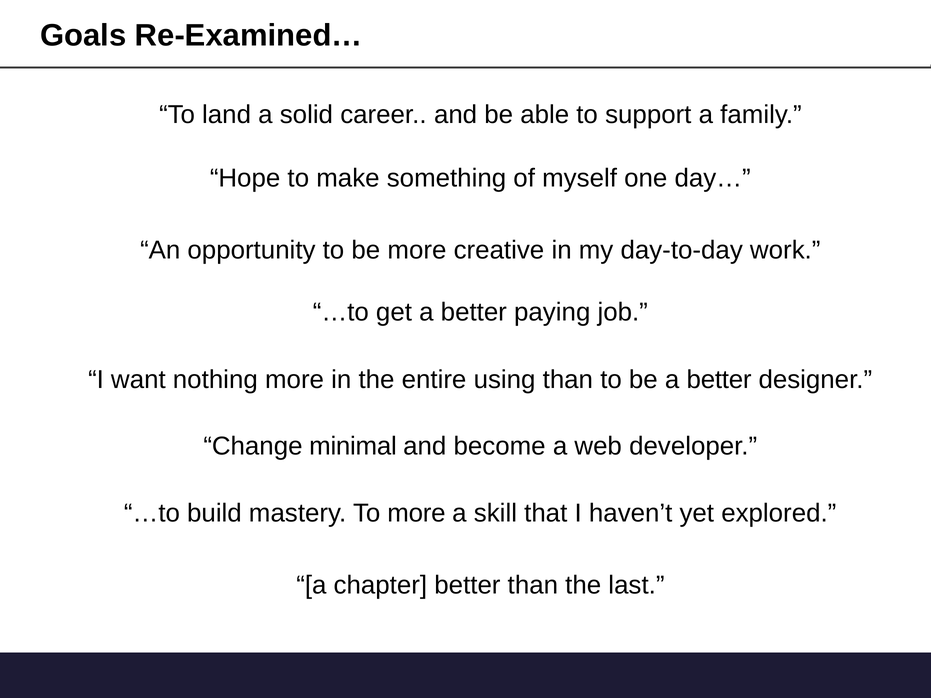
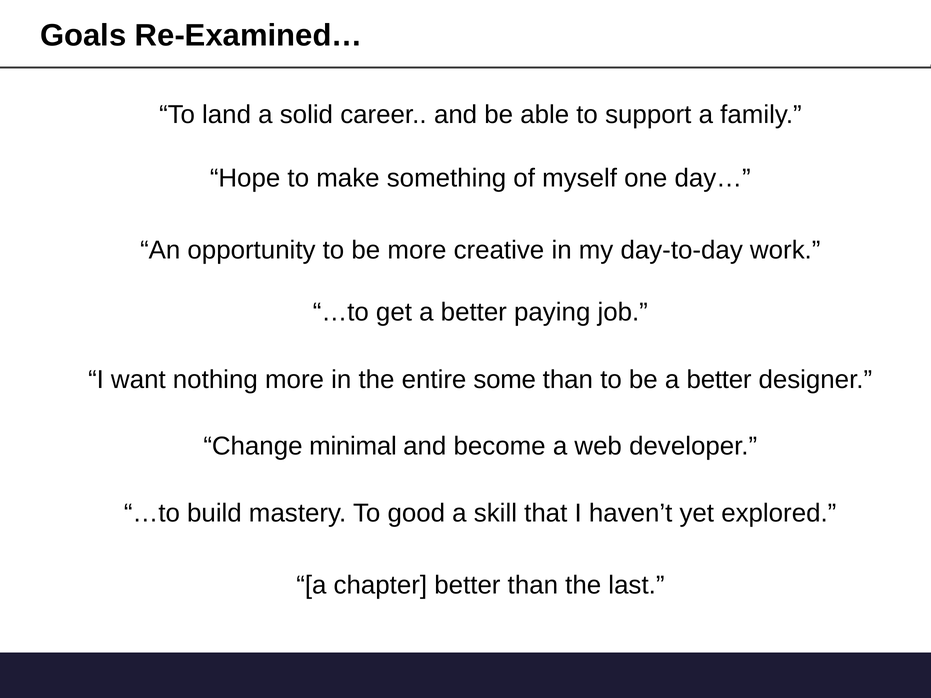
using: using -> some (505, 380)
To more: more -> good (416, 513)
